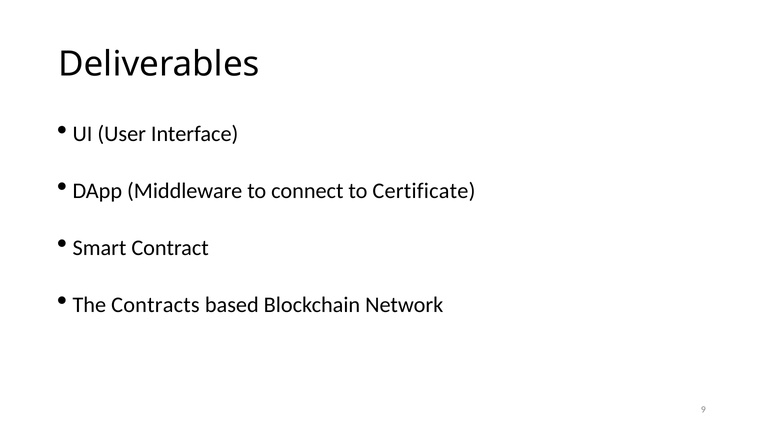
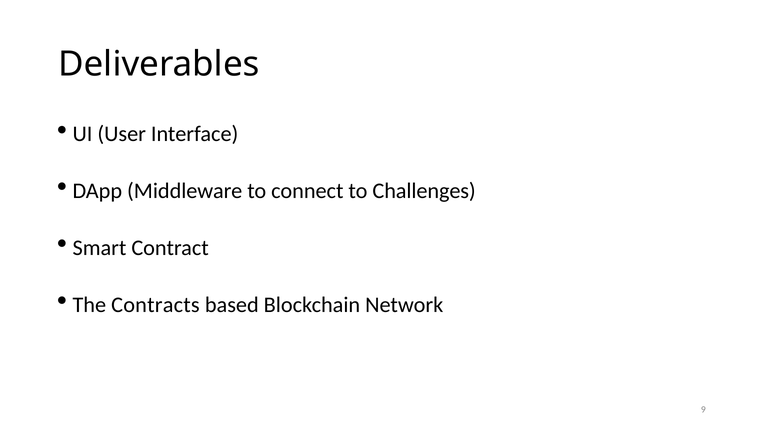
Certificate: Certificate -> Challenges (424, 191)
